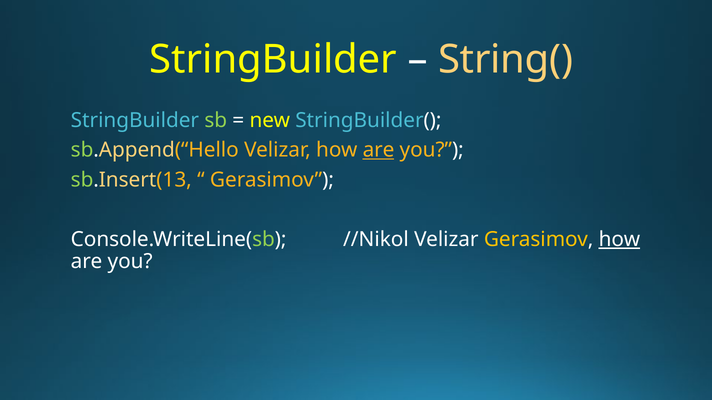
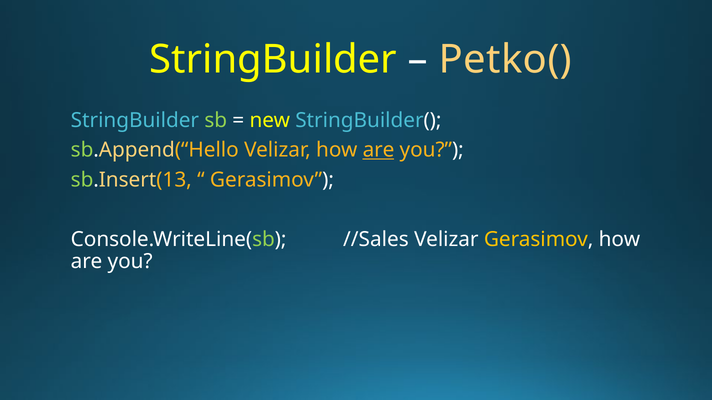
String(: String( -> Petko( (505, 60)
//Nikol: //Nikol -> //Sales (376, 240)
how underline: present -> none (619, 240)
